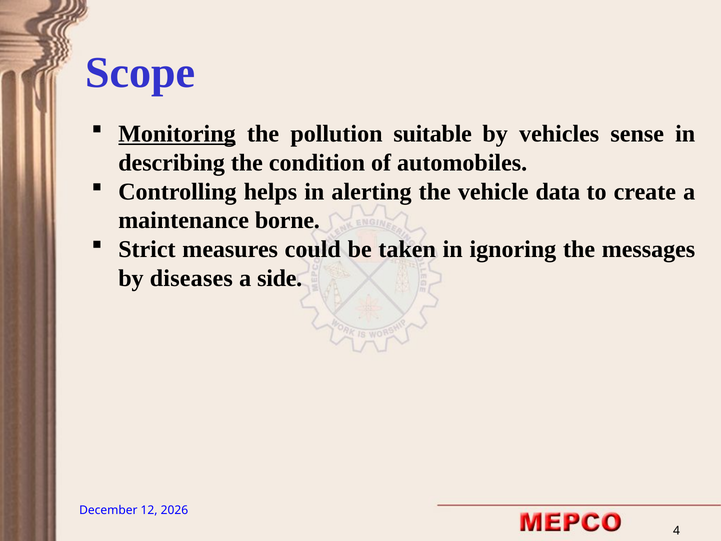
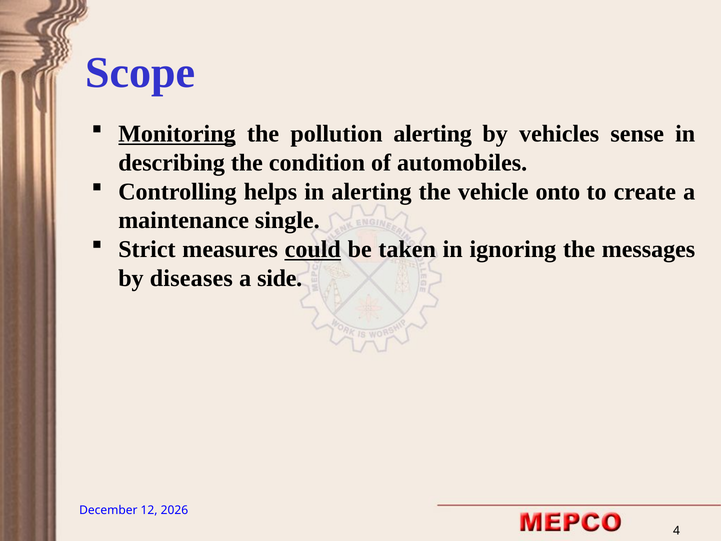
pollution suitable: suitable -> alerting (433, 134)
data: data -> onto (558, 191)
borne: borne -> single (287, 220)
could underline: none -> present (313, 249)
